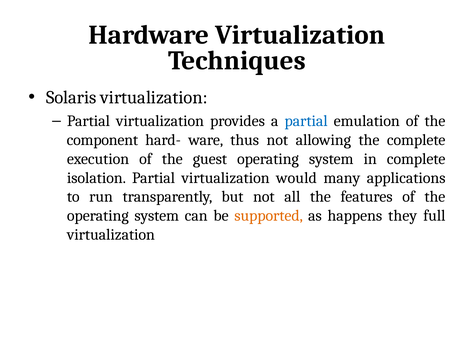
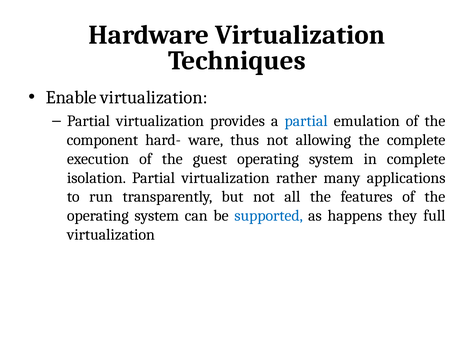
Solaris: Solaris -> Enable (71, 98)
would: would -> rather (297, 178)
supported colour: orange -> blue (269, 216)
